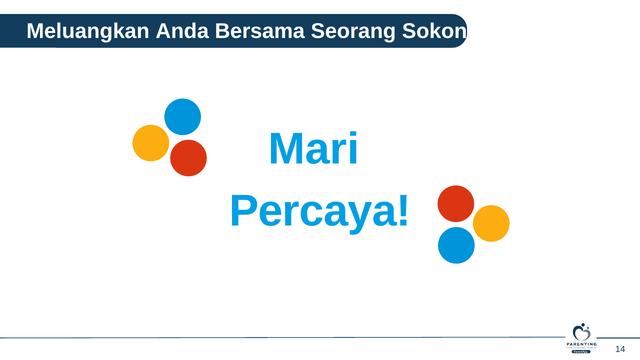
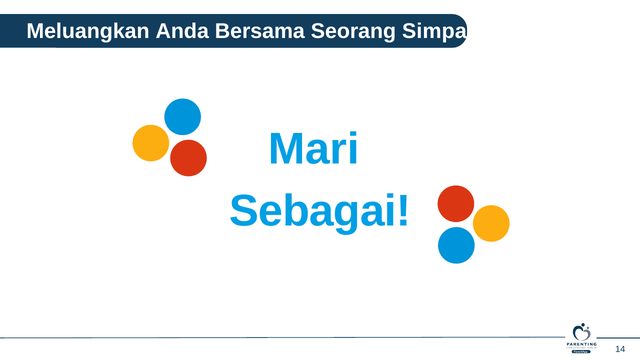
Sokong: Sokong -> Simpan (441, 31)
Percaya: Percaya -> Sebagai (320, 211)
